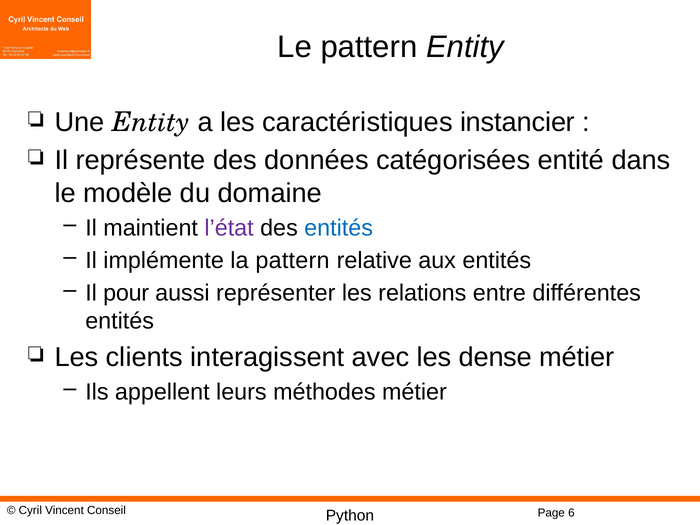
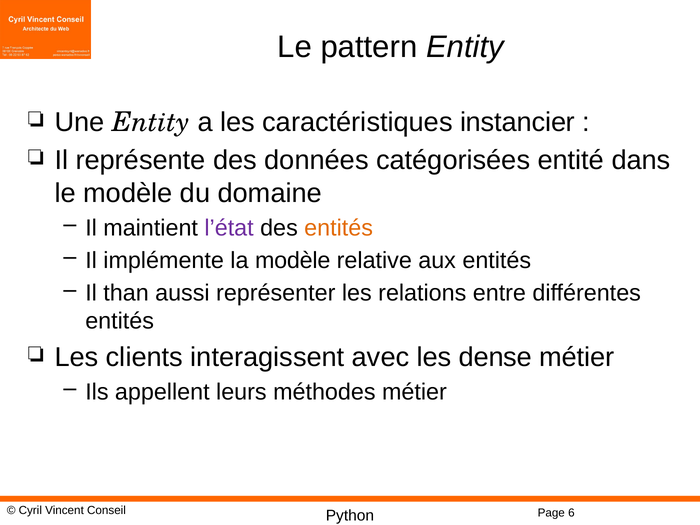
entités colour: blue -> orange (339, 228)
la pattern: pattern -> modèle (293, 260)
pour: pour -> than (126, 293)
